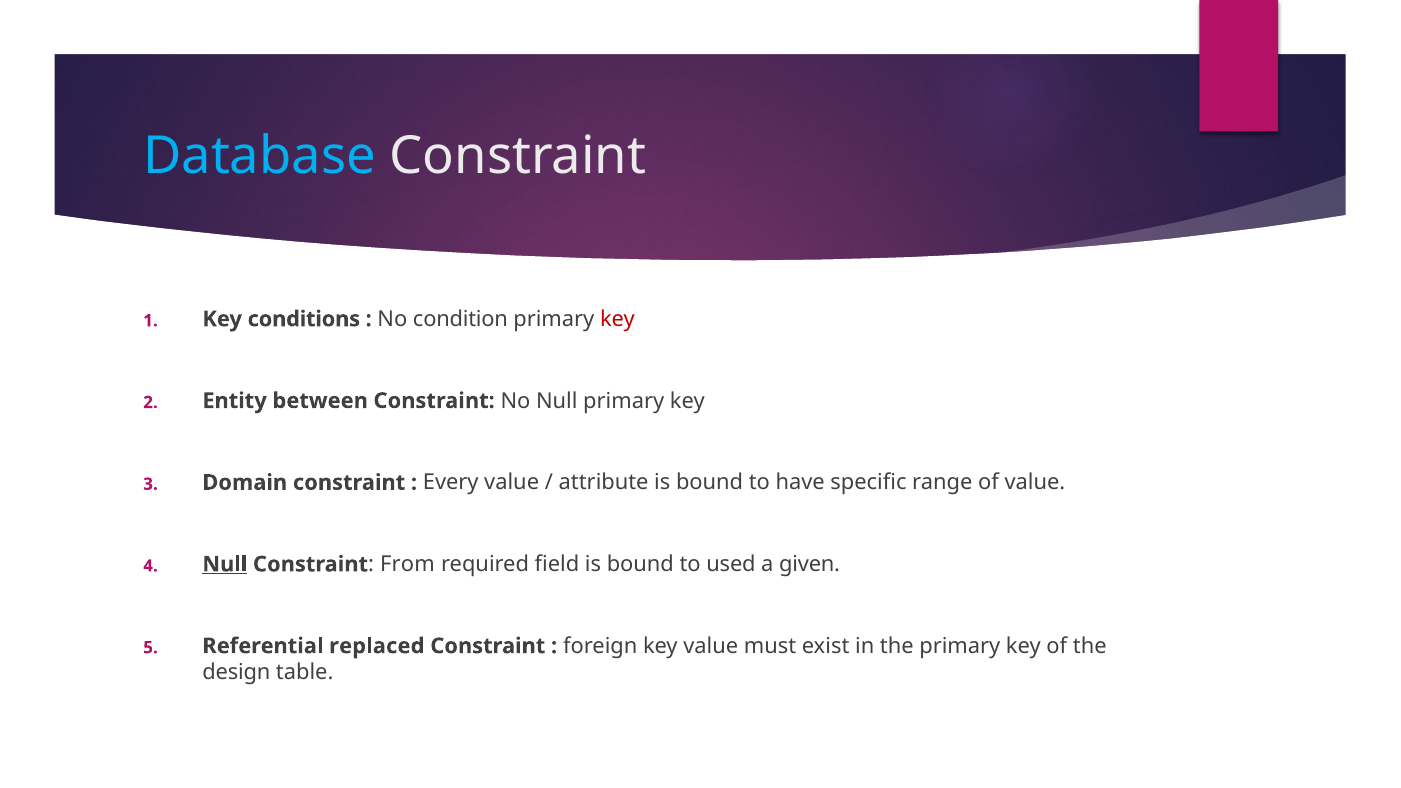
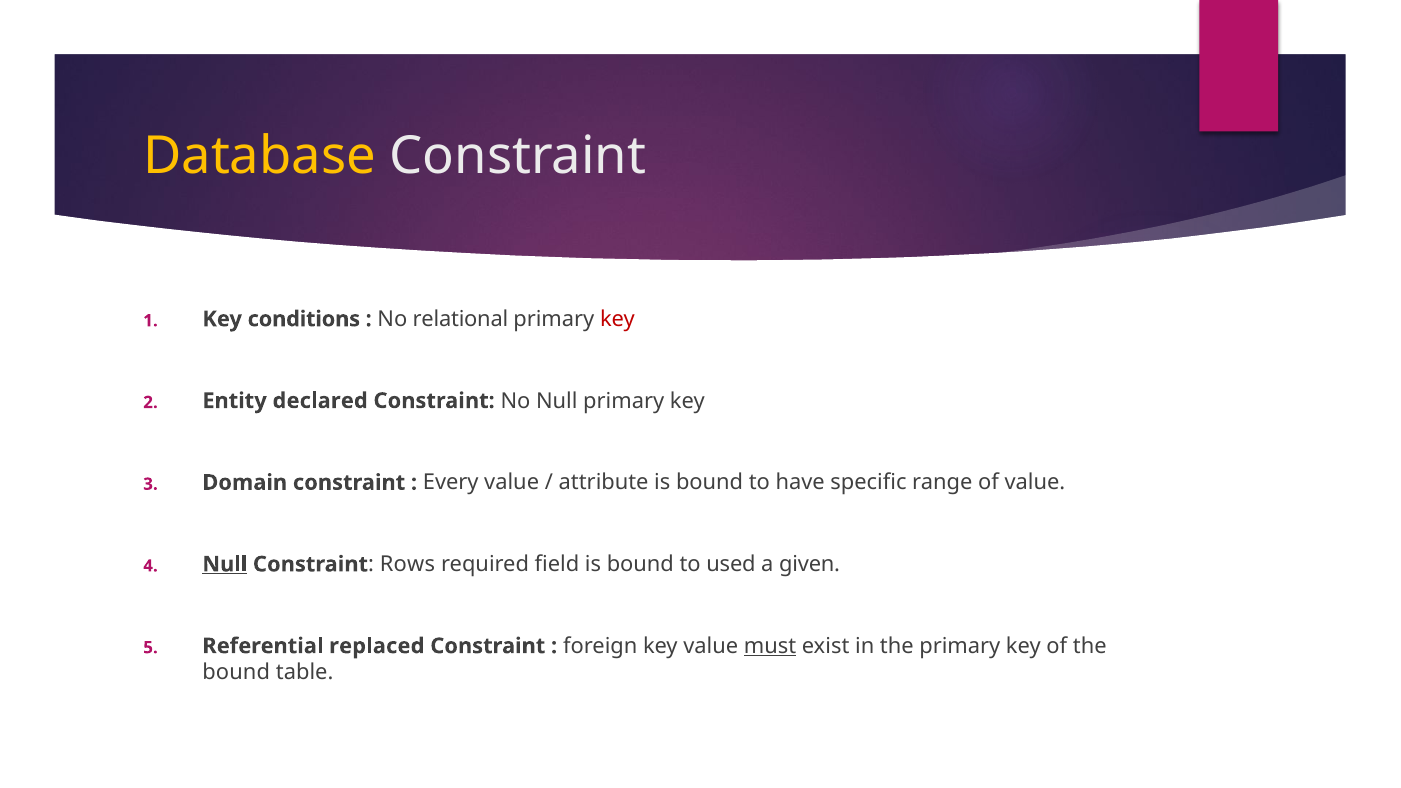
Database colour: light blue -> yellow (260, 156)
condition: condition -> relational (460, 319)
between: between -> declared (320, 401)
From: From -> Rows (407, 564)
must underline: none -> present (770, 646)
design: design -> bound (236, 672)
